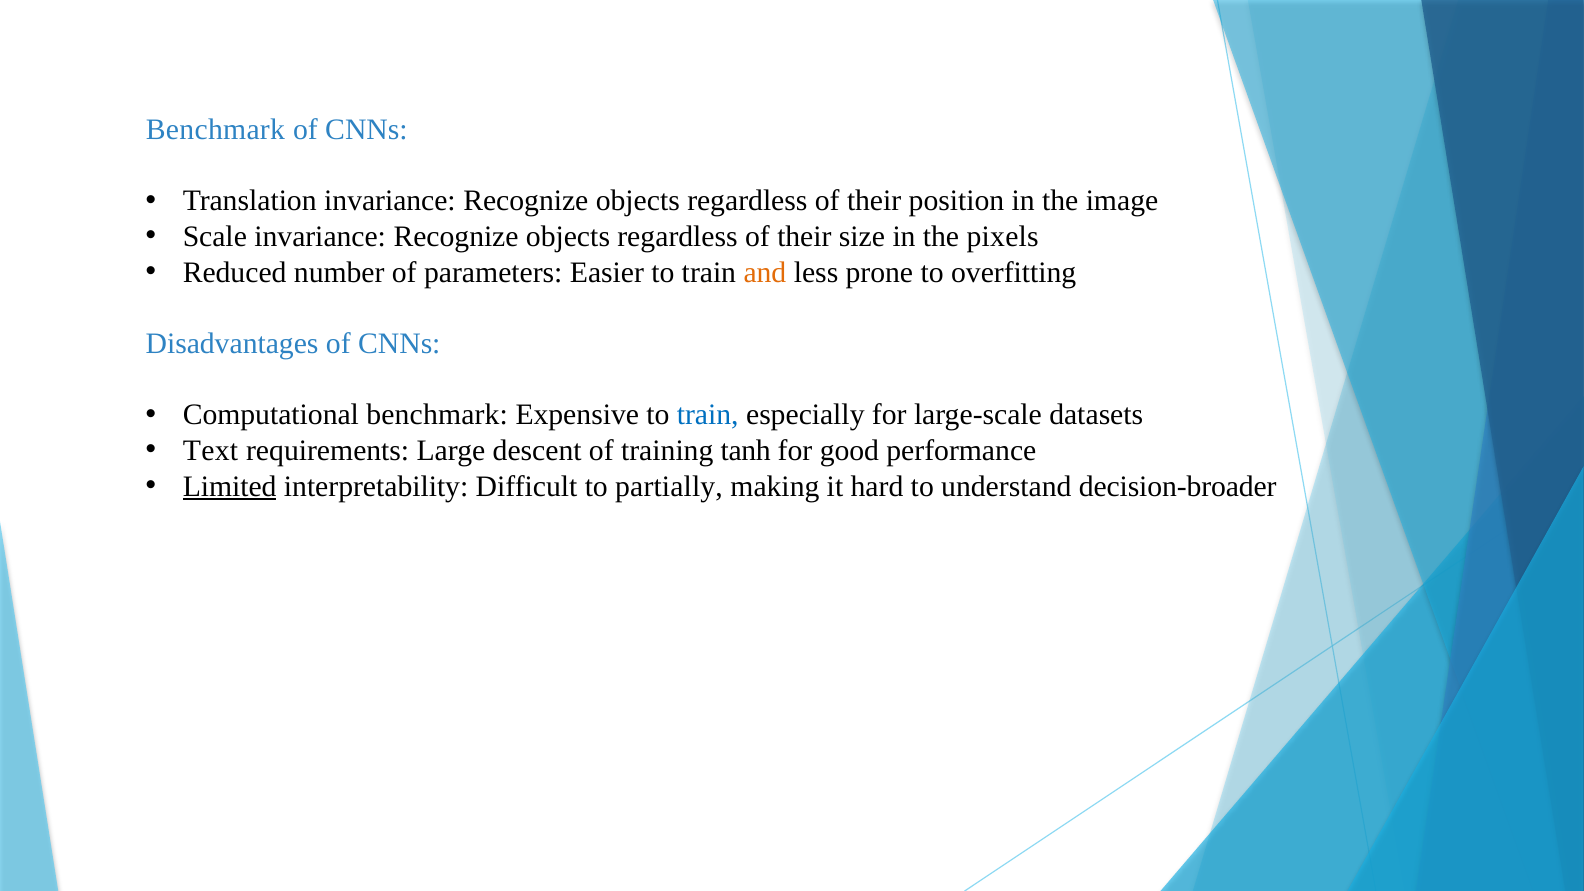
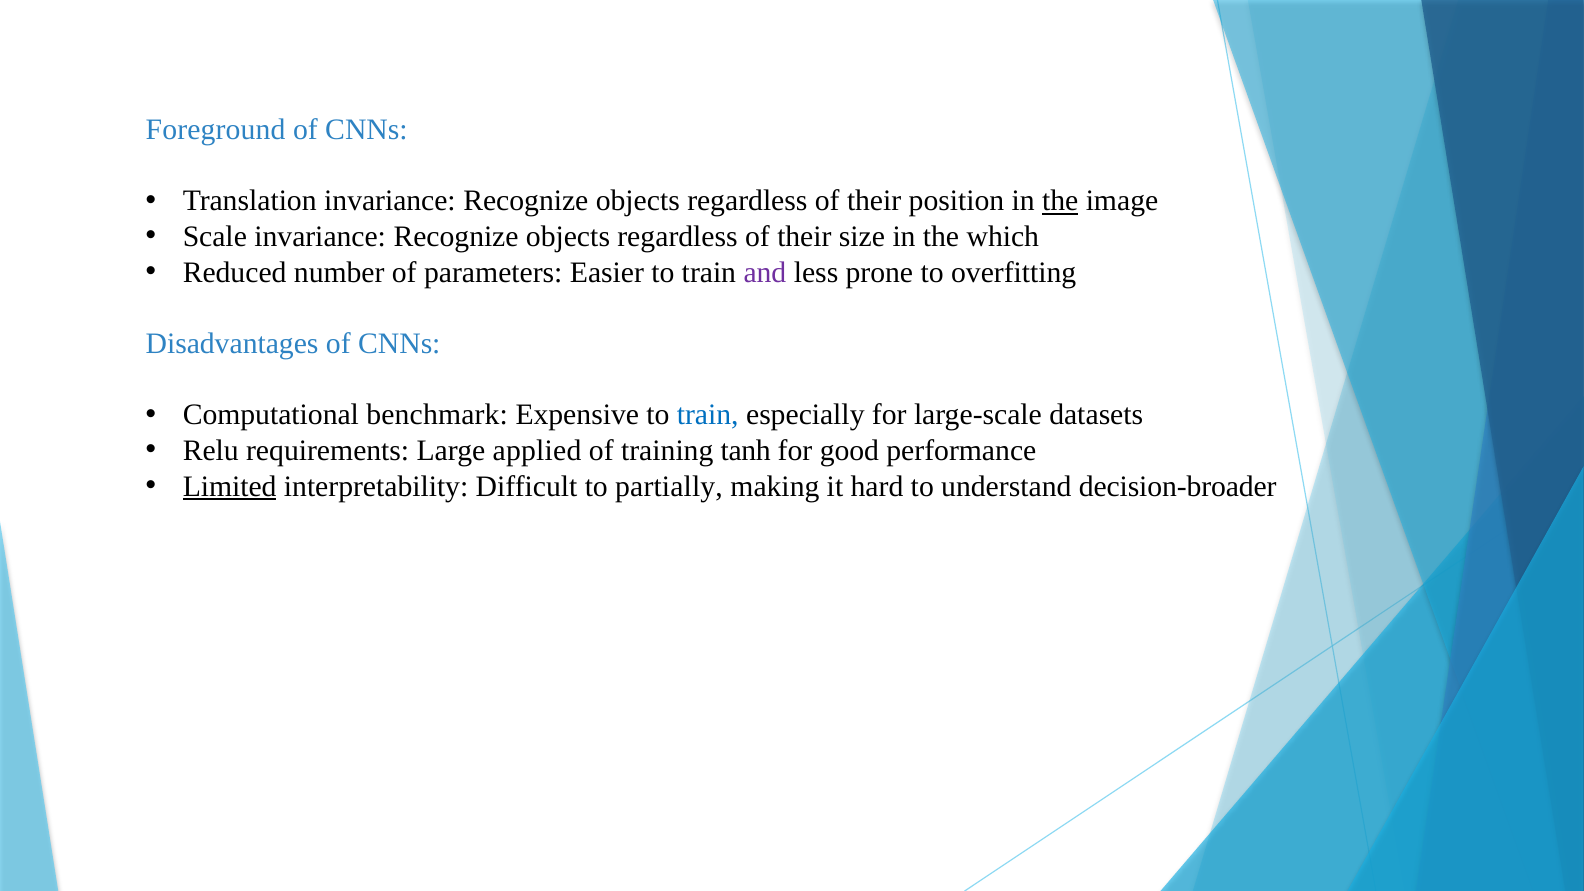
Benchmark: Benchmark -> Foreground (216, 130)
the underline: none -> present (1060, 201)
pixels: pixels -> which (1003, 237)
and colour: orange -> purple (765, 272)
Text: Text -> Relu (211, 451)
descent: descent -> applied (537, 451)
